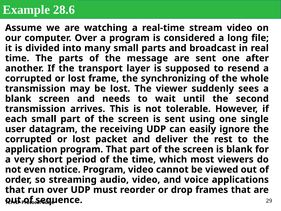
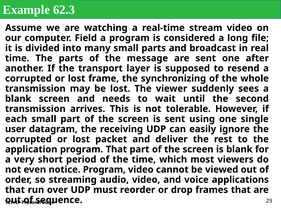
28.6: 28.6 -> 62.3 (64, 10)
computer Over: Over -> Field (86, 38)
